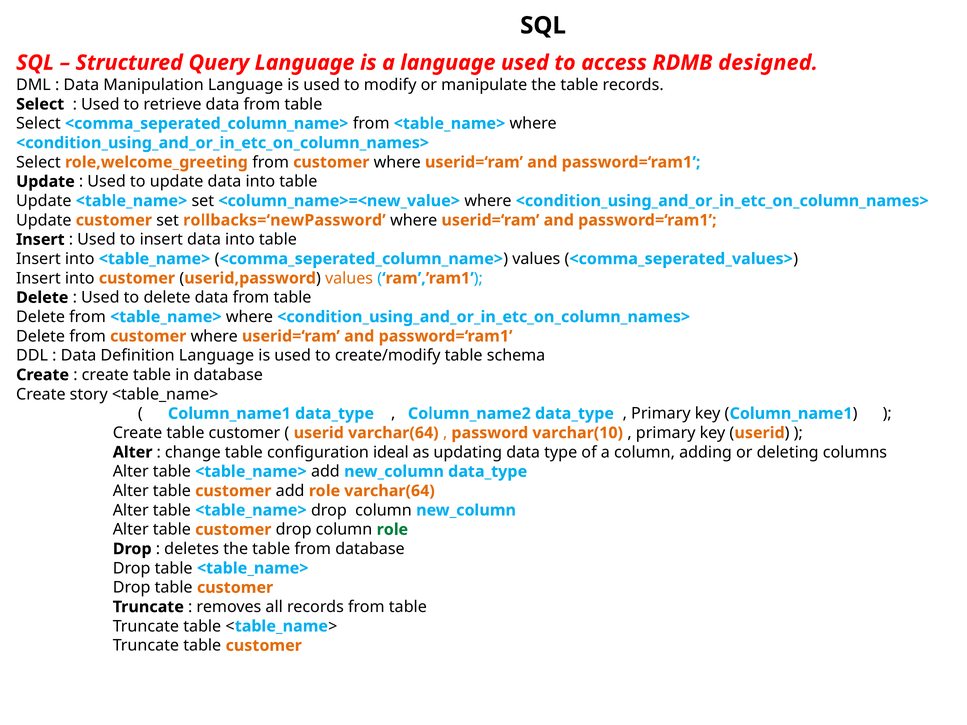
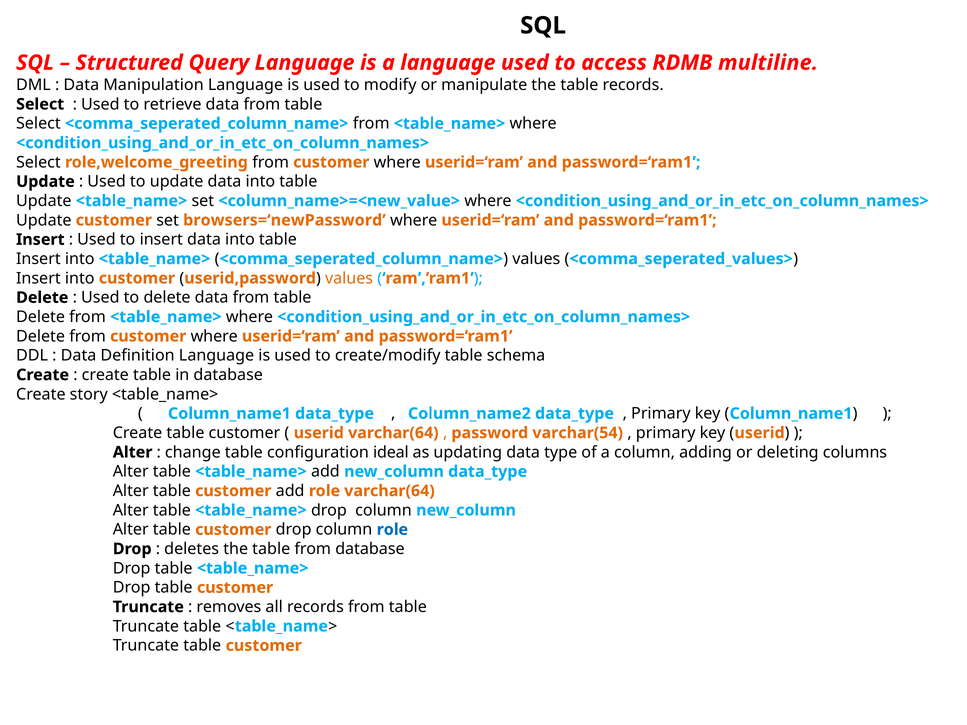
designed: designed -> multiline (768, 63)
rollbacks=‘newPassword: rollbacks=‘newPassword -> browsers=‘newPassword (284, 220)
varchar(10: varchar(10 -> varchar(54 (578, 433)
role colour: green -> blue (392, 530)
